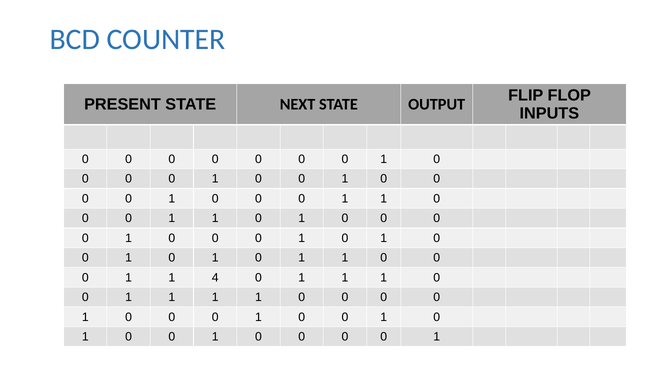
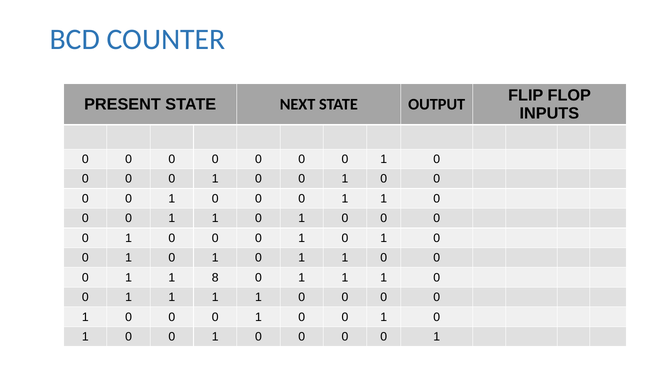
4: 4 -> 8 (215, 278)
